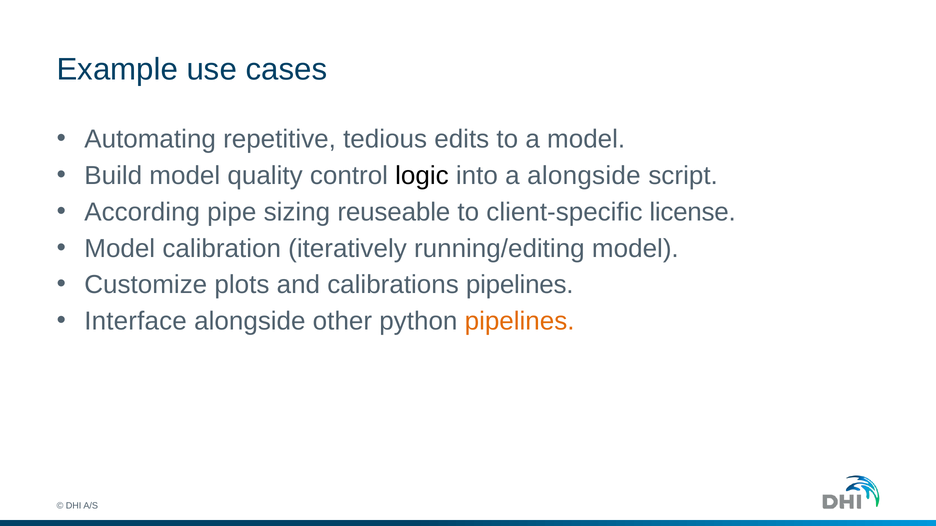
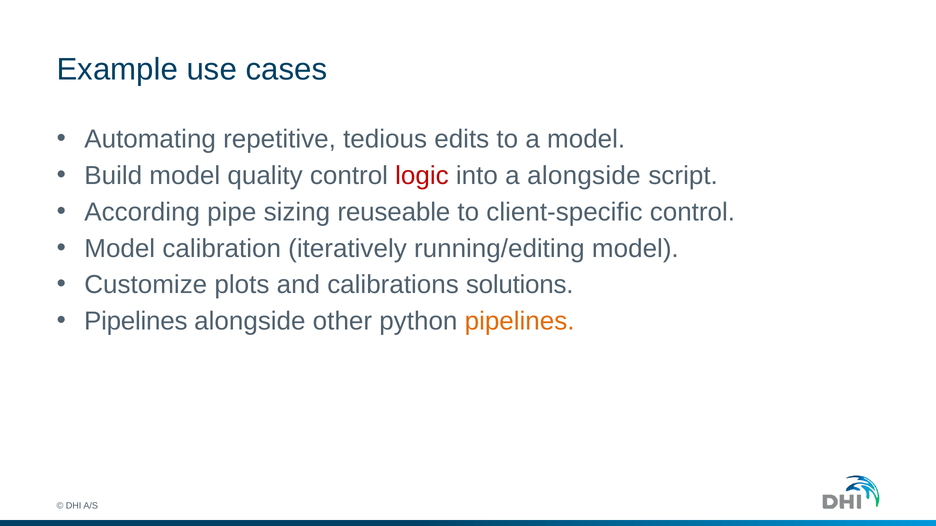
logic colour: black -> red (422, 176)
client-specific license: license -> control (692, 212)
calibrations pipelines: pipelines -> solutions (520, 285)
Interface: Interface -> Pipelines (136, 322)
